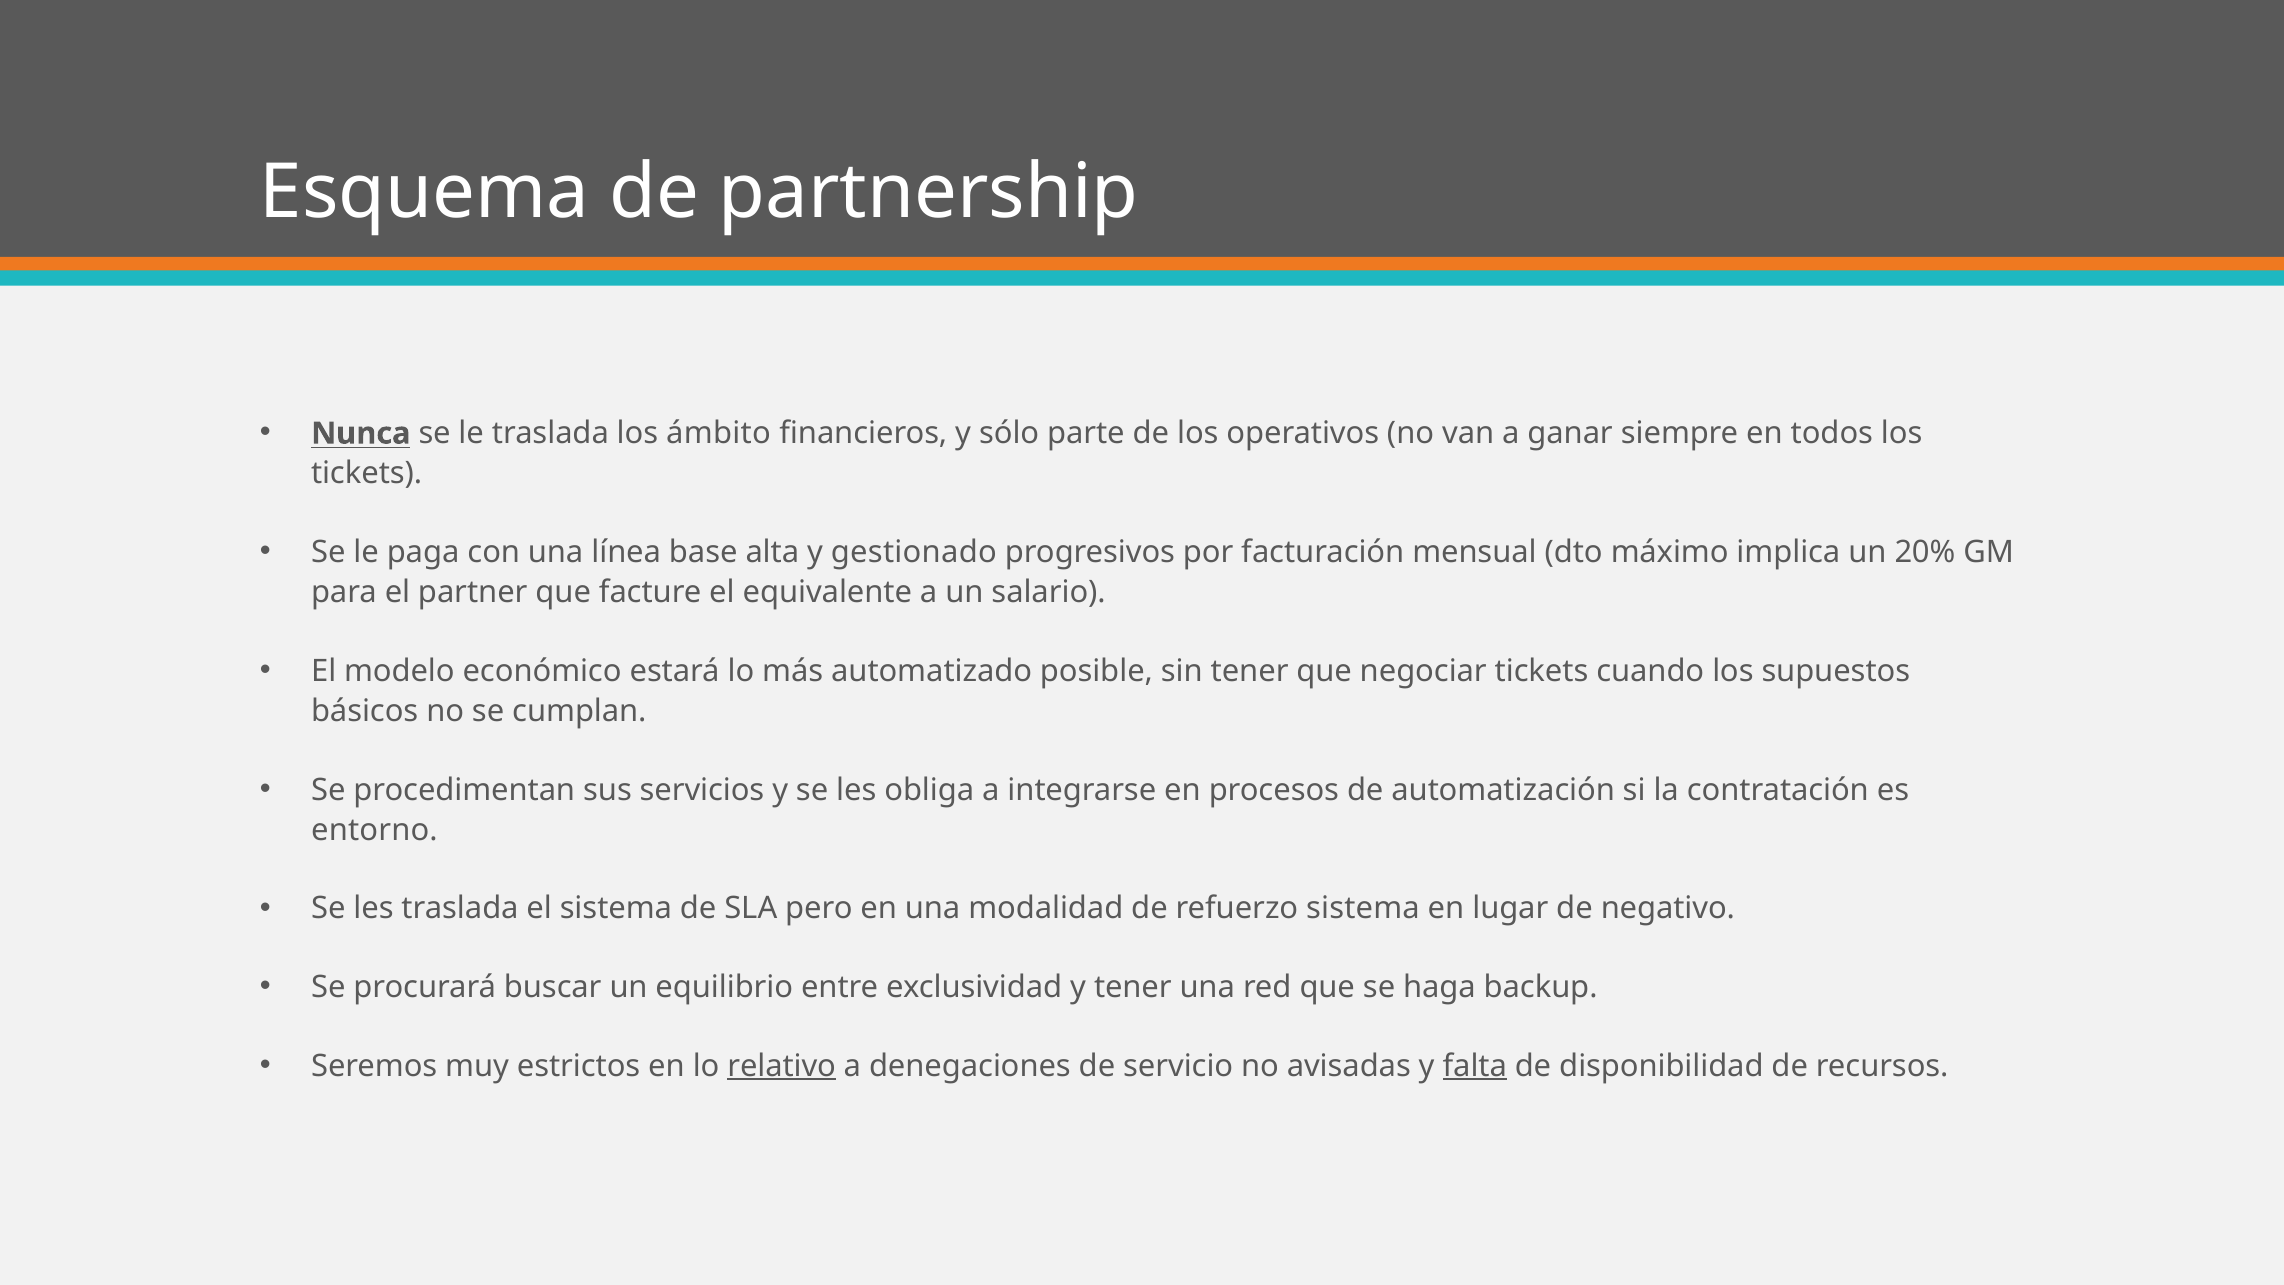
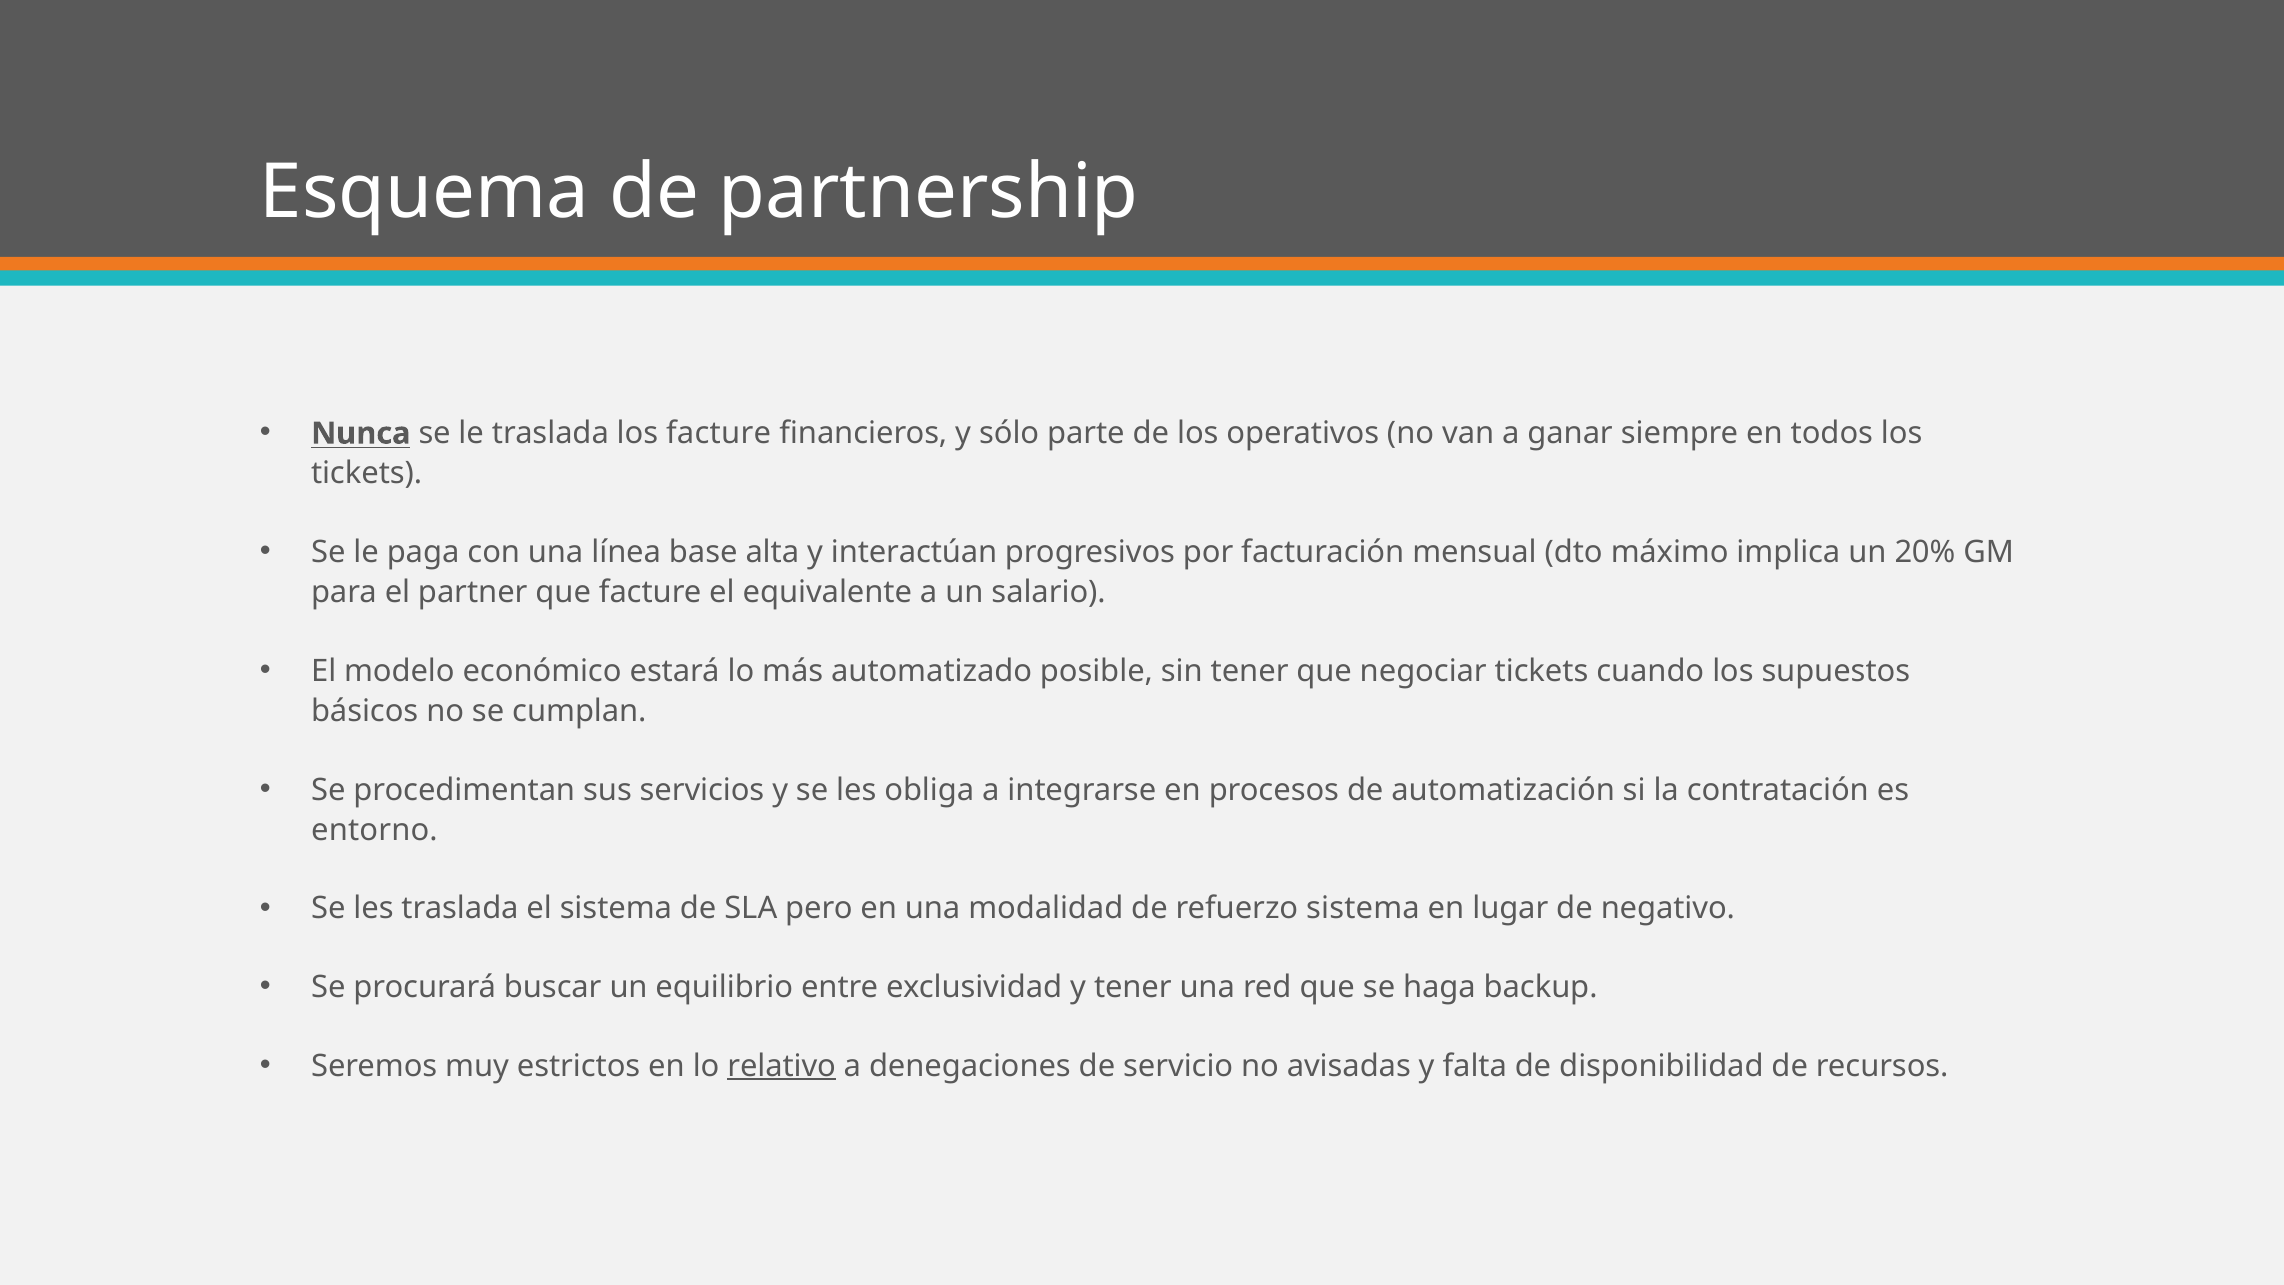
los ámbito: ámbito -> facture (719, 433)
gestionado: gestionado -> interactúan (914, 552)
falta underline: present -> none (1475, 1066)
